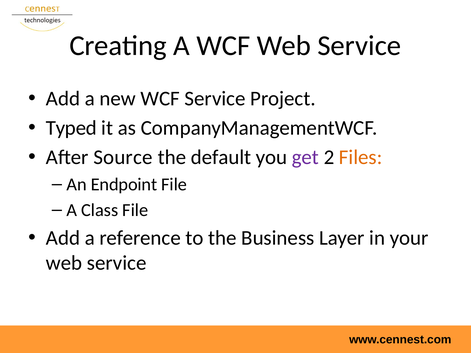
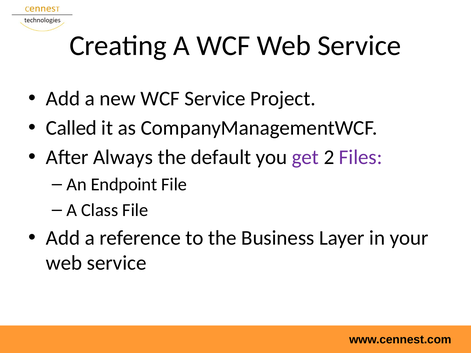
Typed: Typed -> Called (71, 128)
Source: Source -> Always (123, 157)
Files colour: orange -> purple (361, 157)
